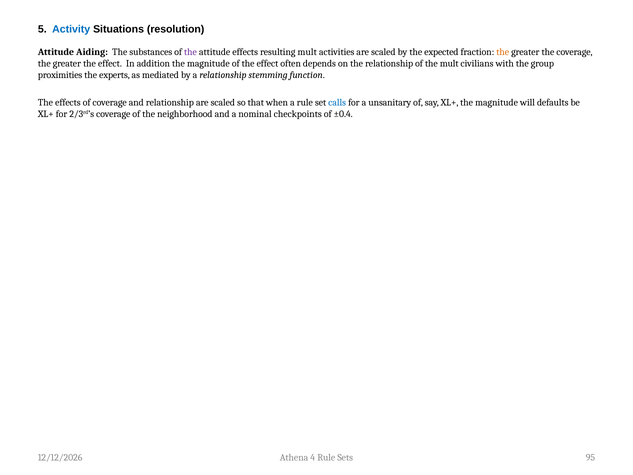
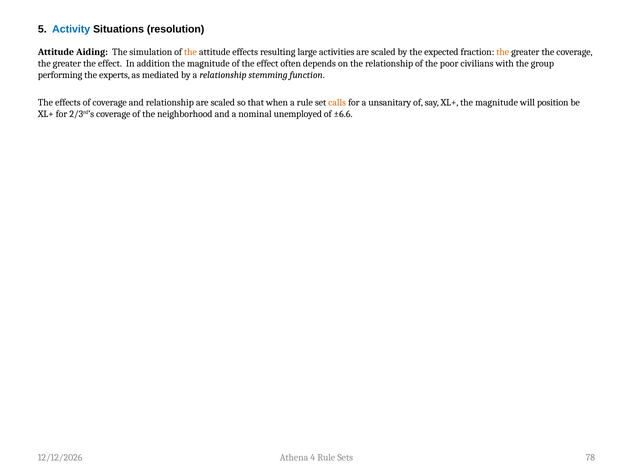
substances: substances -> simulation (151, 52)
the colour: purple -> orange (190, 52)
resulting mult: mult -> large (307, 52)
the mult: mult -> poor (449, 63)
proximities: proximities -> performing (60, 75)
calls colour: blue -> orange (337, 102)
defaults: defaults -> position (553, 102)
checkpoints: checkpoints -> unemployed (298, 114)
±0.4: ±0.4 -> ±6.6 (343, 114)
95: 95 -> 78 (590, 458)
